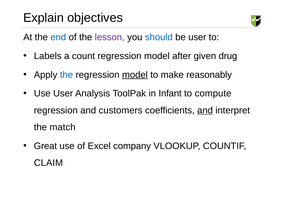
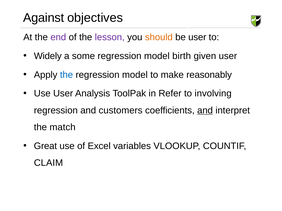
Explain: Explain -> Against (44, 18)
end colour: blue -> purple (58, 37)
should colour: blue -> orange (159, 37)
Labels: Labels -> Widely (48, 56)
count: count -> some (83, 56)
after: after -> birth (182, 56)
given drug: drug -> user (228, 56)
model underline: present -> none (135, 75)
Infant: Infant -> Refer (170, 94)
compute: compute -> involving (213, 94)
company: company -> variables (132, 146)
